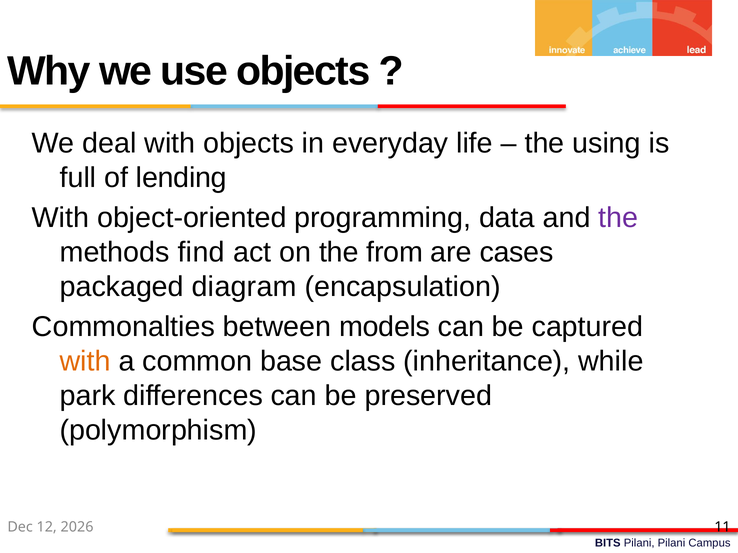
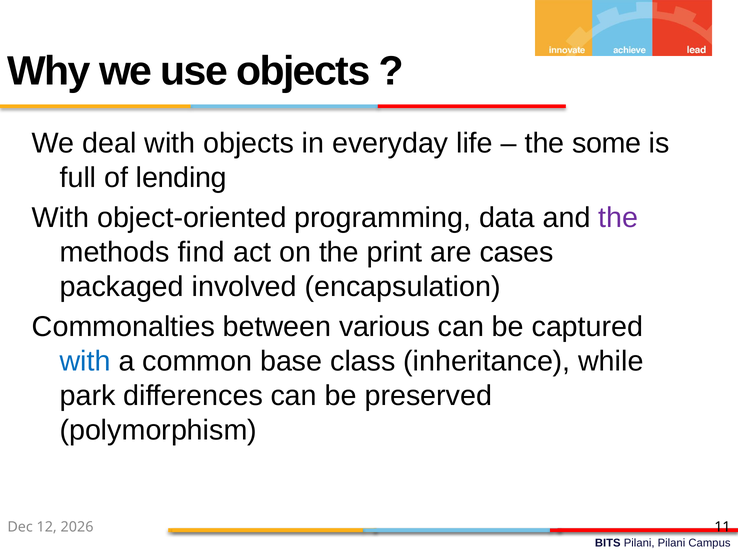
using: using -> some (607, 144)
from: from -> print (395, 253)
diagram: diagram -> involved (244, 287)
models: models -> various (385, 327)
with colour: orange -> blue (85, 362)
